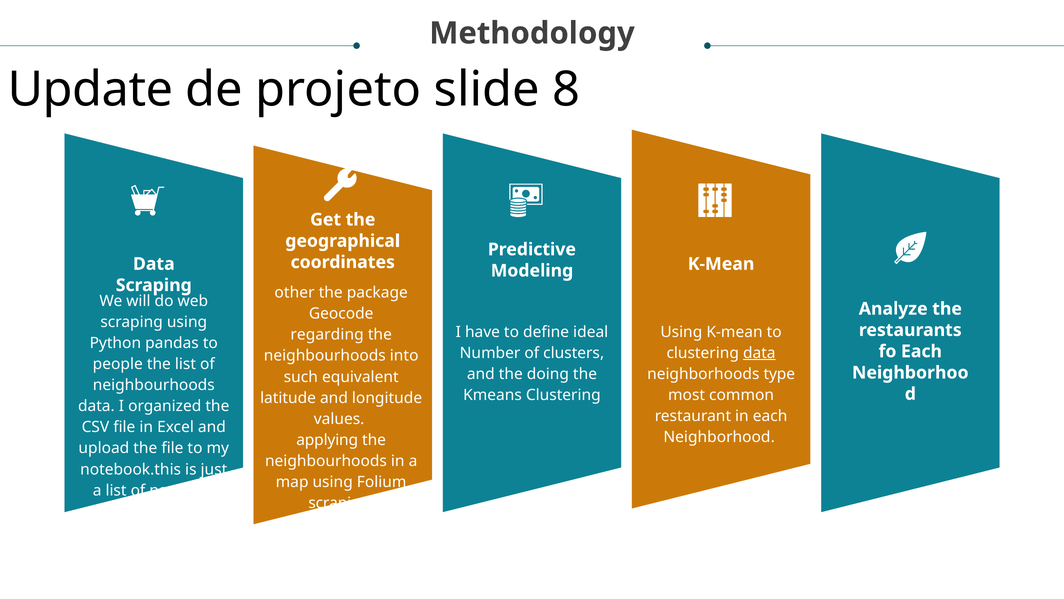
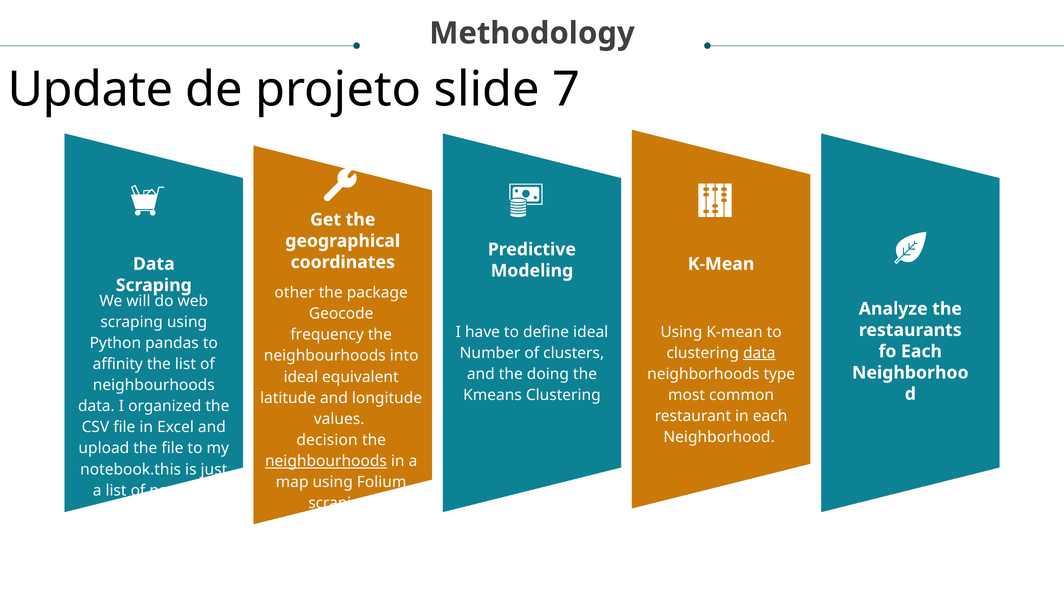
8: 8 -> 7 (566, 89)
regarding: regarding -> frequency (327, 334)
people: people -> affinity (118, 364)
such: such -> ideal (301, 377)
applying: applying -> decision (327, 440)
neighbourhoods underline: none -> present (326, 461)
